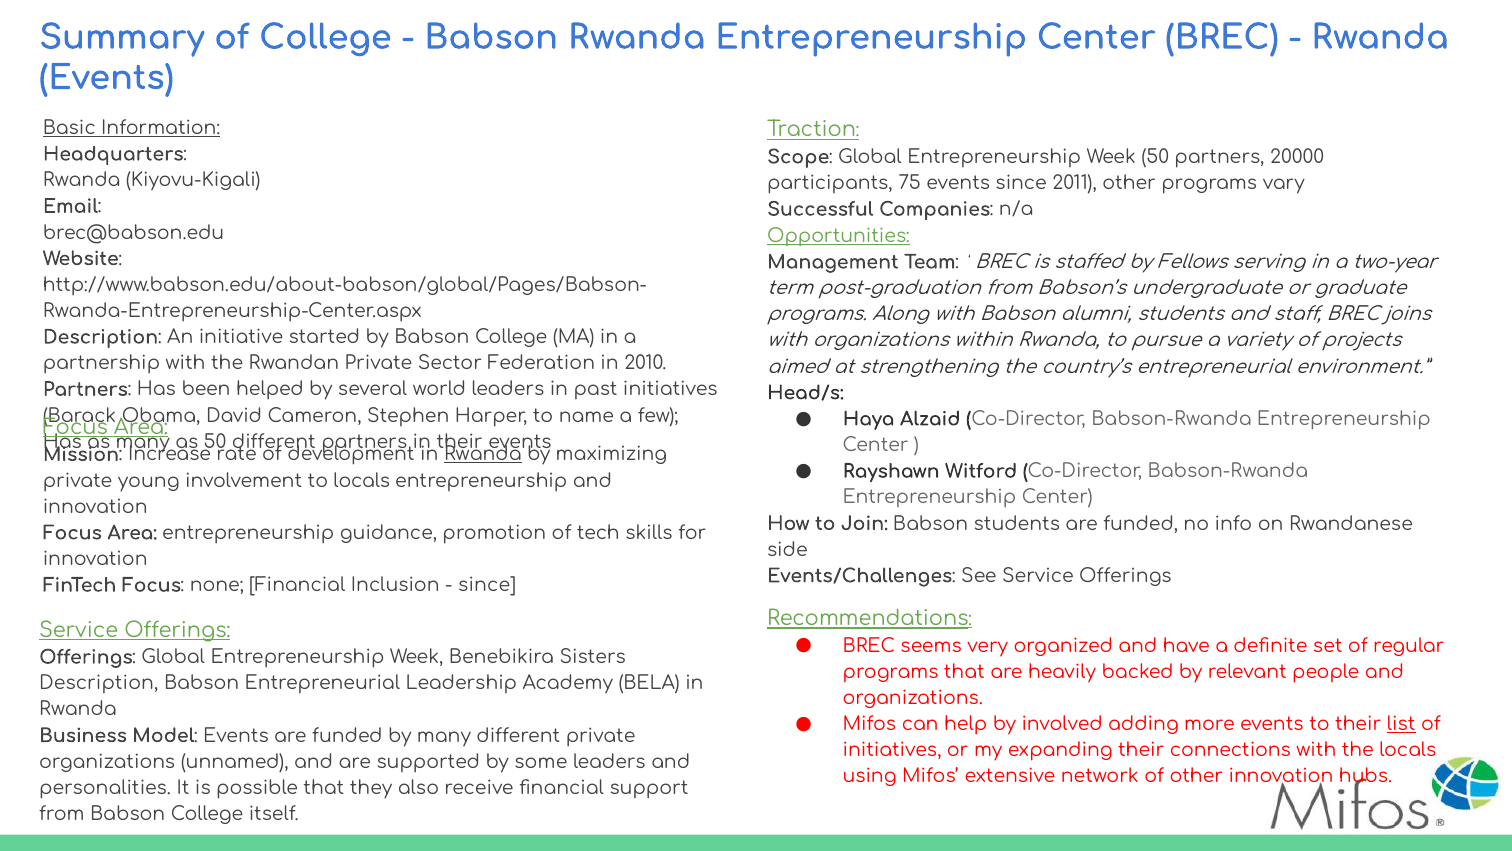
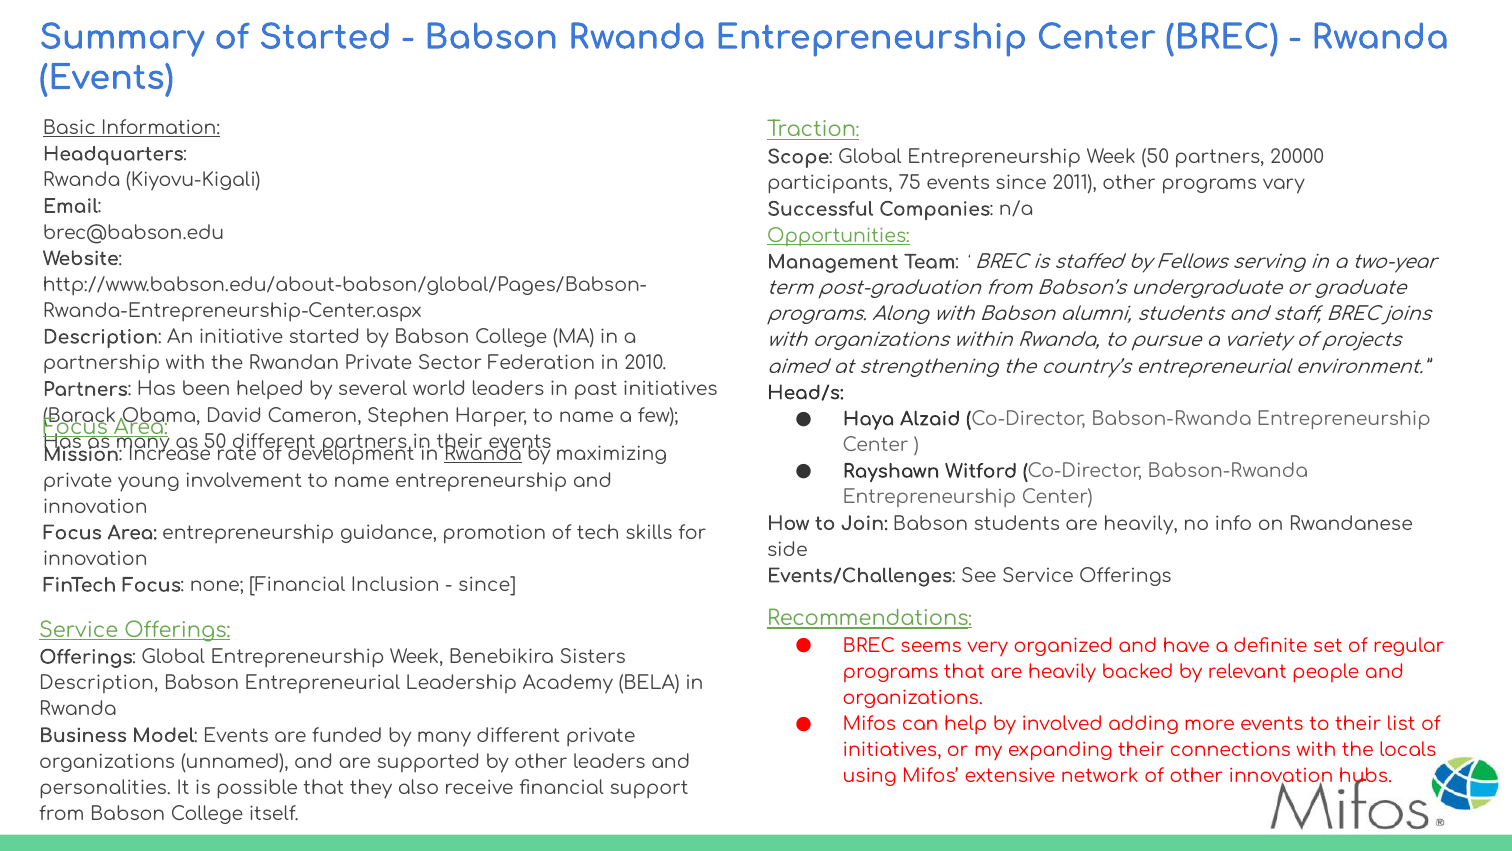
of College: College -> Started (325, 38)
involvement to locals: locals -> name (362, 481)
students are funded: funded -> heavily (1141, 523)
list underline: present -> none (1401, 724)
by some: some -> other (541, 762)
